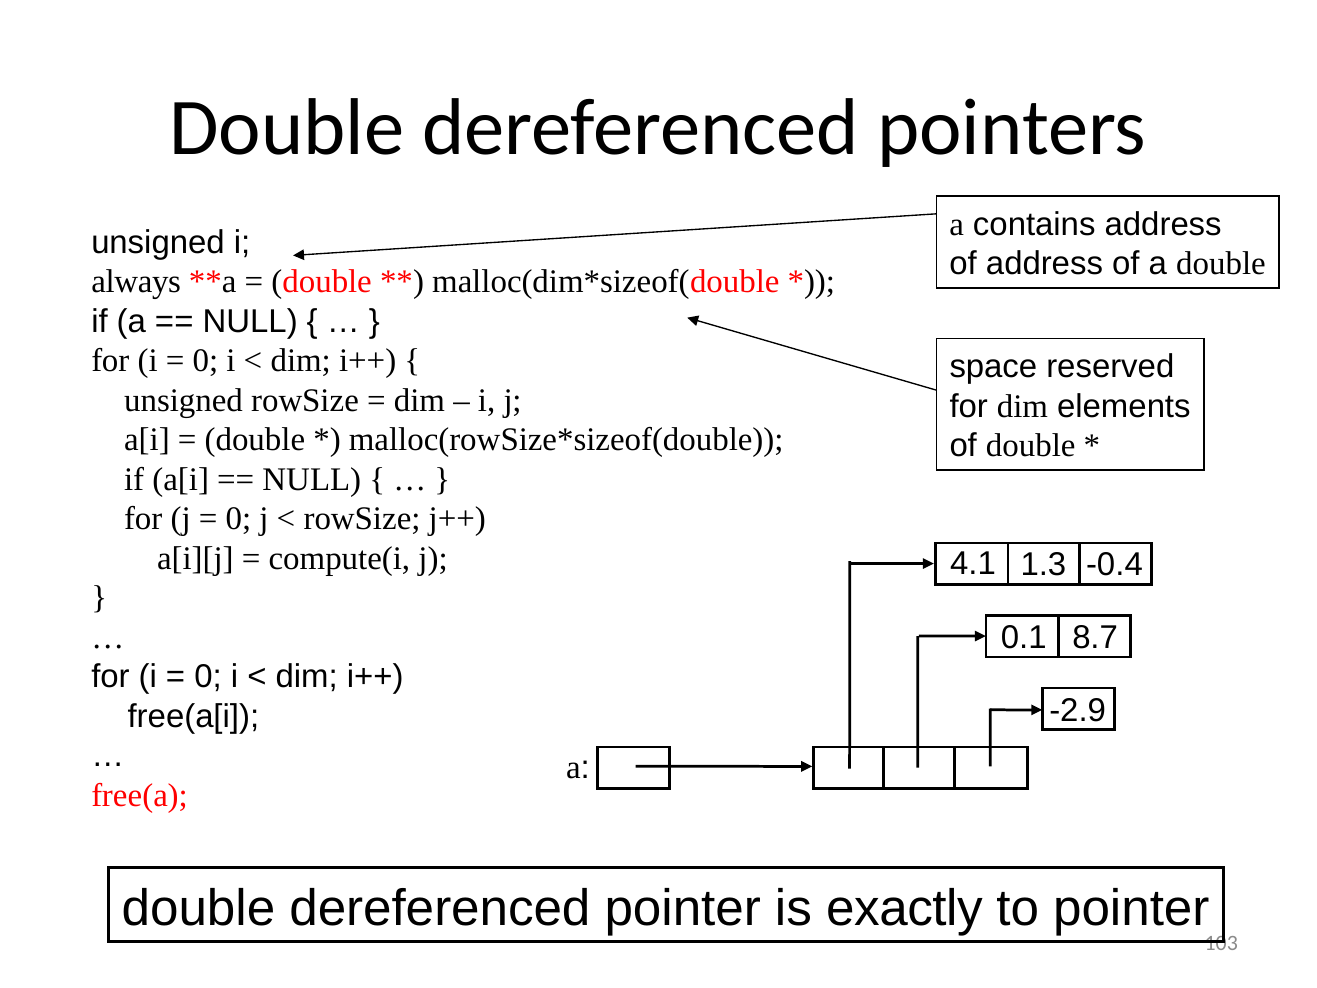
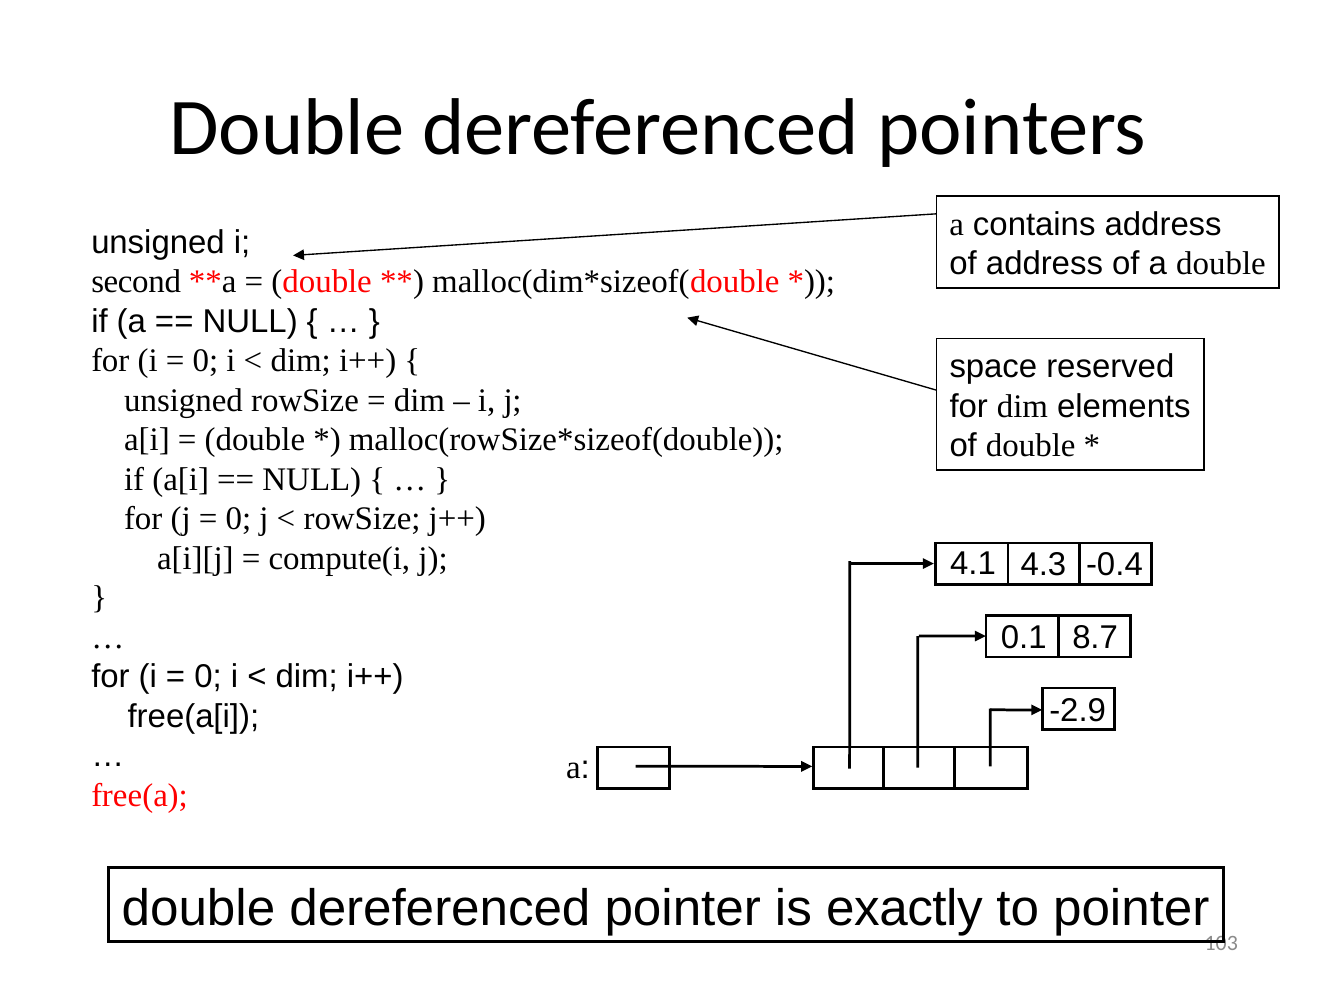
always: always -> second (136, 282)
1.3: 1.3 -> 4.3 (1043, 565)
